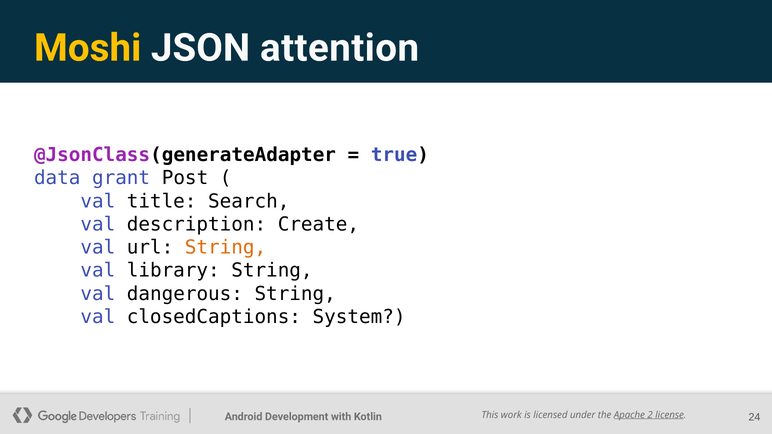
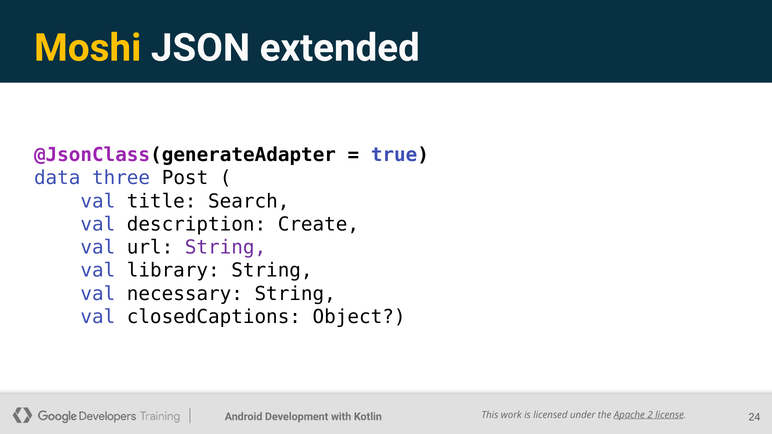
attention: attention -> extended (340, 48)
grant: grant -> three (121, 178)
String colour: orange -> purple (225, 248)
dangerous: dangerous -> necessary (185, 294)
System: System -> Object (359, 317)
